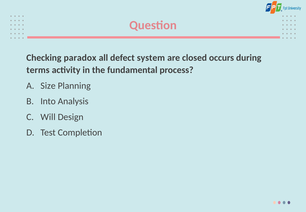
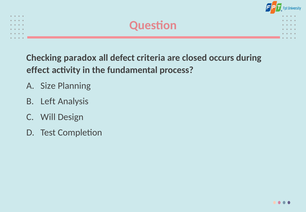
system: system -> criteria (151, 58)
terms: terms -> effect (38, 70)
Into: Into -> Left (48, 101)
